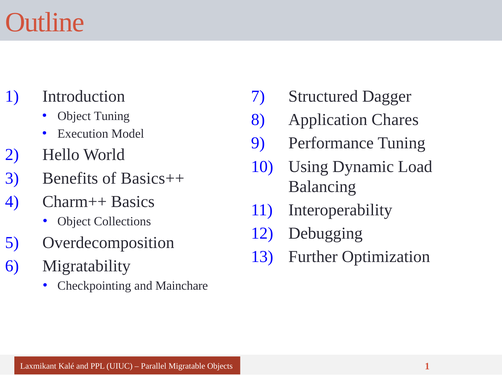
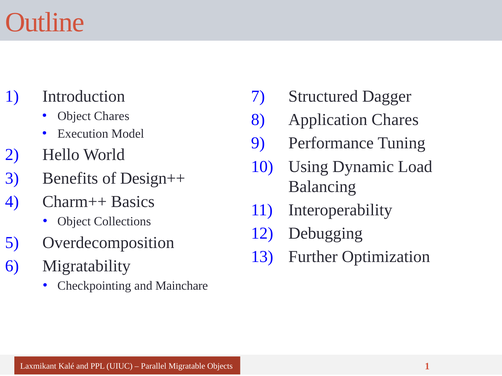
Object Tuning: Tuning -> Chares (112, 116)
Basics++: Basics++ -> Design++ (153, 178)
